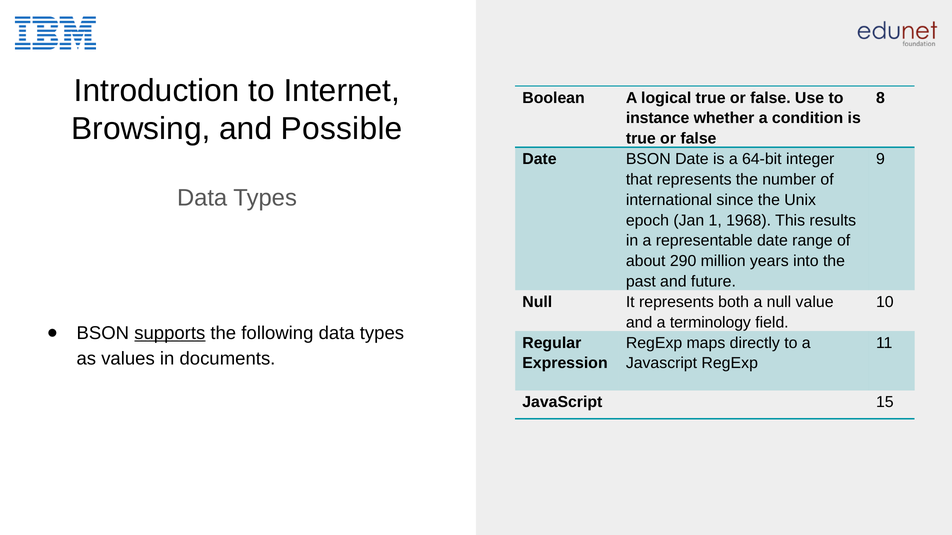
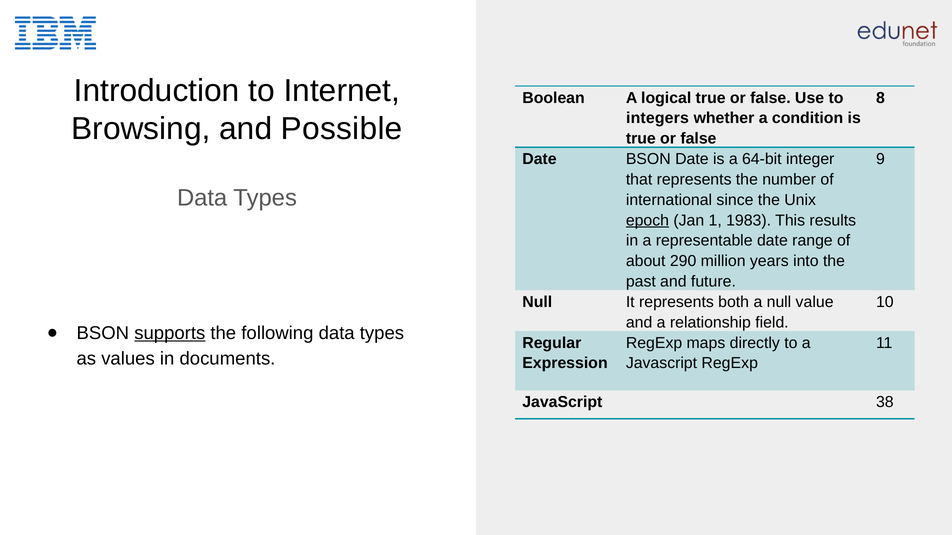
instance: instance -> integers (657, 118)
epoch underline: none -> present (647, 221)
1968: 1968 -> 1983 (749, 221)
terminology: terminology -> relationship (710, 323)
15: 15 -> 38 (885, 403)
